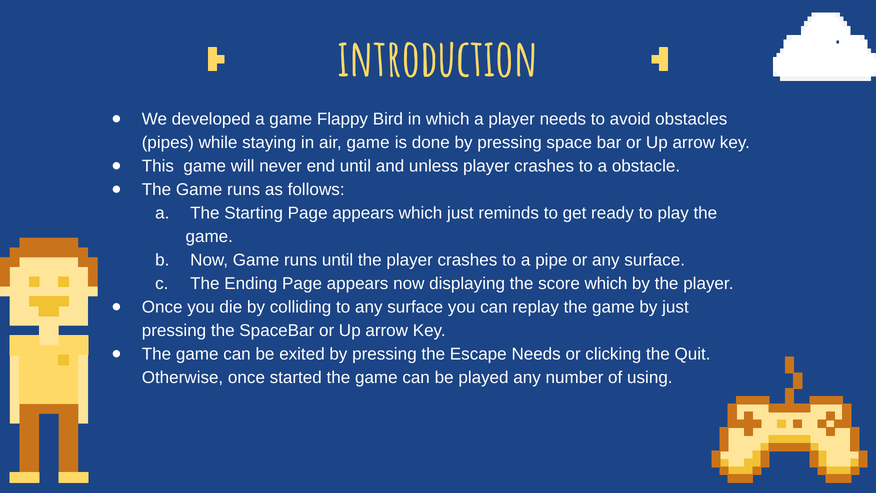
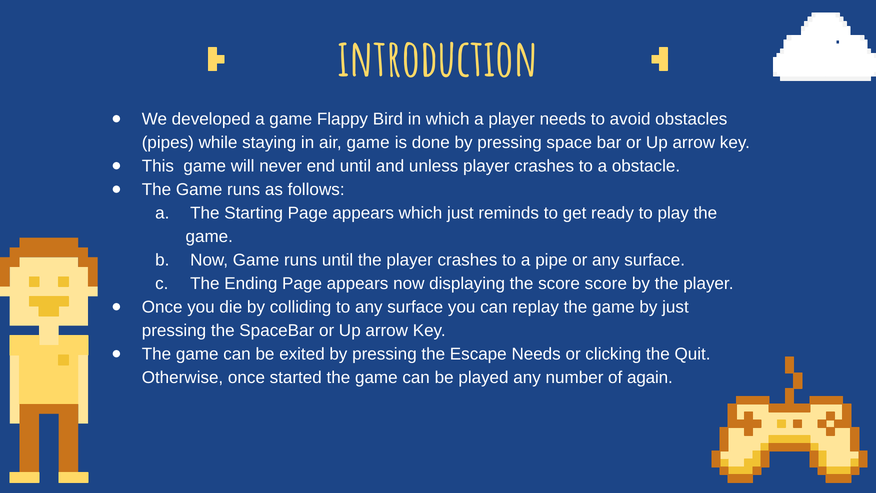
score which: which -> score (606, 283)
using: using -> again (650, 377)
